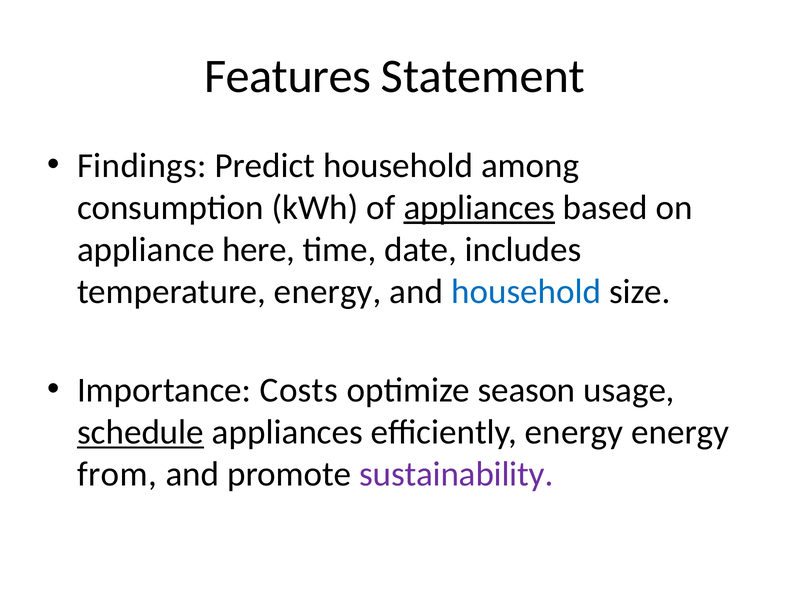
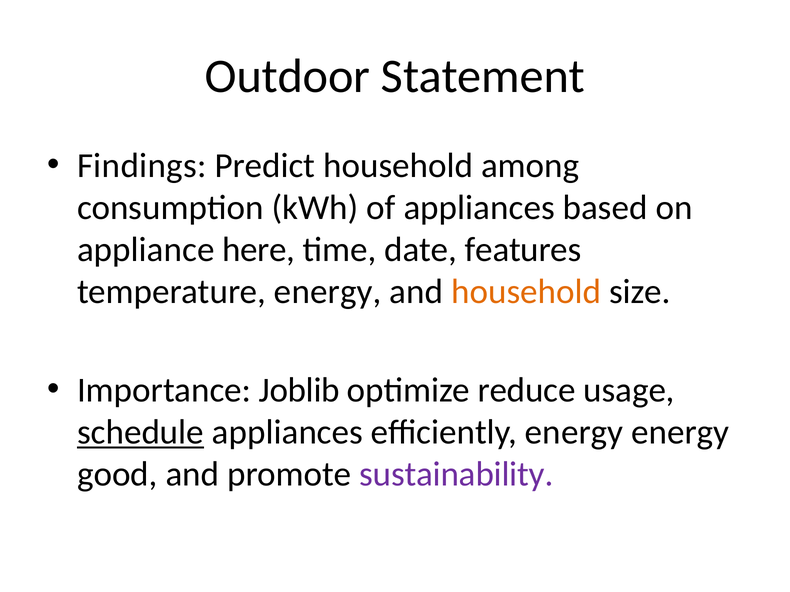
Features: Features -> Outdoor (287, 76)
appliances underline: present -> none (479, 208)
includes: includes -> features (523, 250)
household colour: blue -> orange (526, 292)
Costs: Costs -> Joblib (299, 391)
season: season -> reduce (527, 391)
from: from -> good (117, 475)
